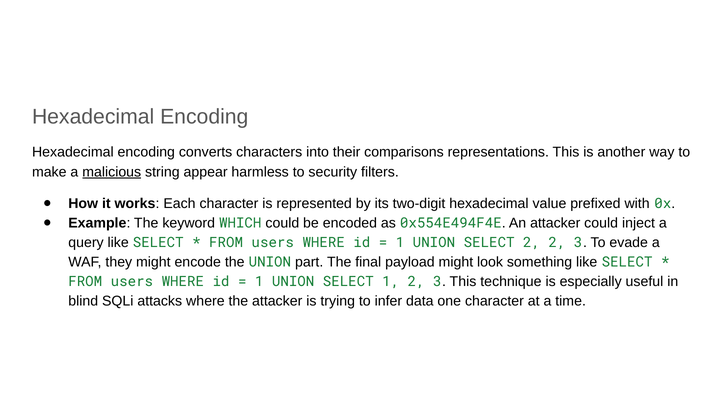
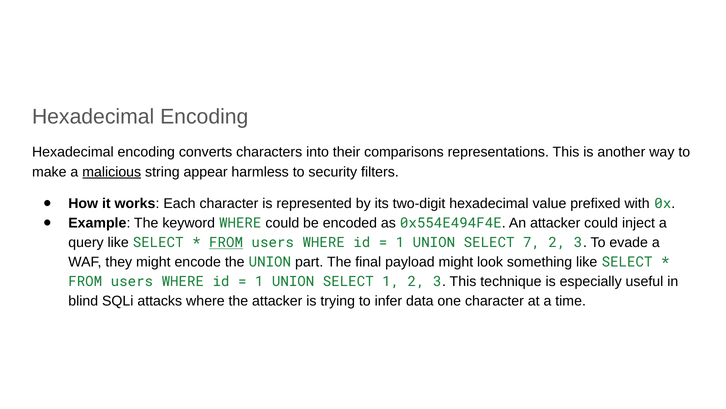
keyword WHICH: WHICH -> WHERE (240, 223)
FROM underline: none -> present (226, 242)
SELECT 2: 2 -> 7 (532, 242)
